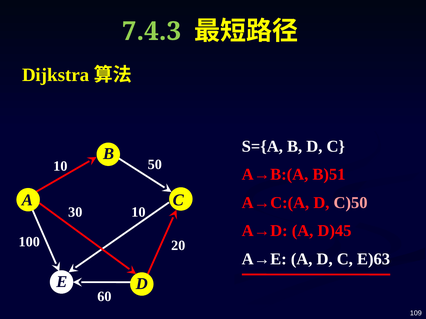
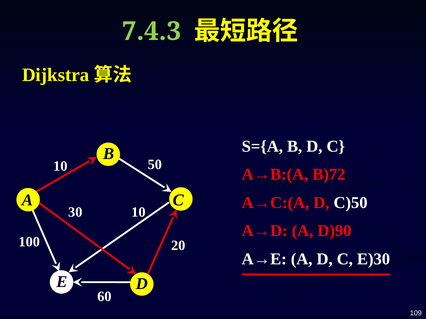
B)51: B)51 -> B)72 (329, 175)
C)50 colour: pink -> white (351, 203)
D)45: D)45 -> D)90 (334, 231)
E)63: E)63 -> E)30 (374, 259)
